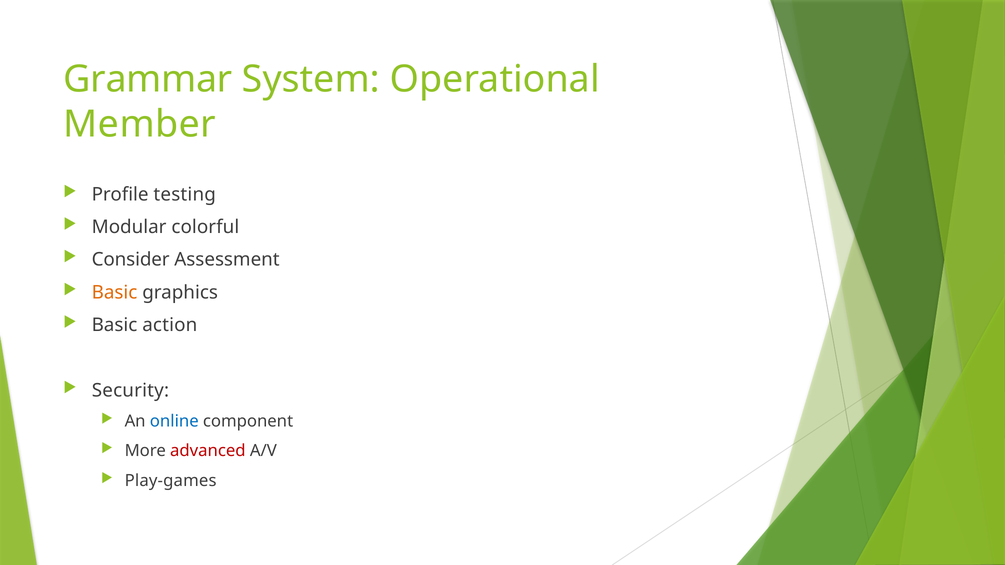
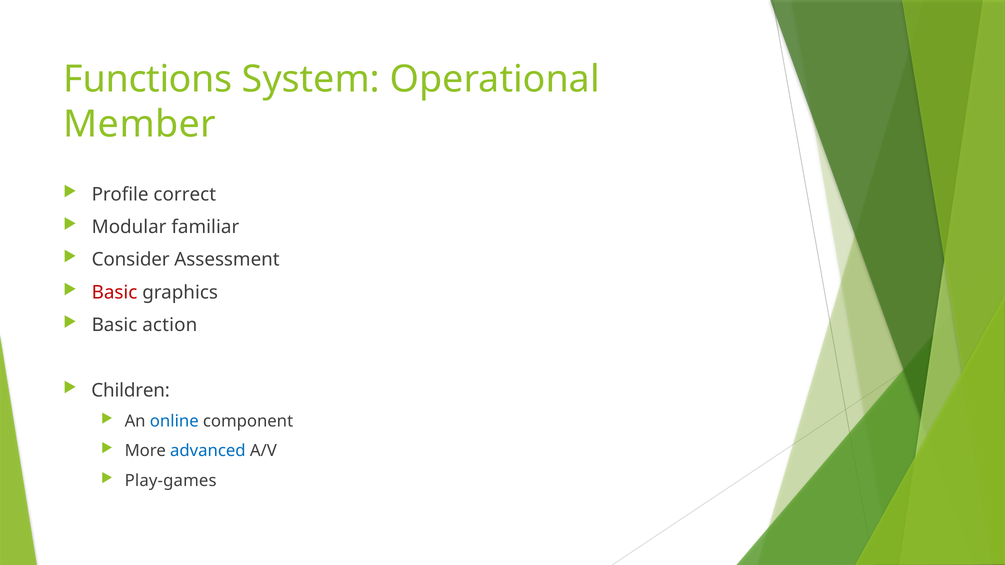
Grammar: Grammar -> Functions (148, 79)
testing: testing -> correct (185, 195)
colorful: colorful -> familiar (205, 227)
Basic colour: orange -> red (115, 293)
Security: Security -> Children (131, 391)
advanced colour: red -> blue (208, 451)
